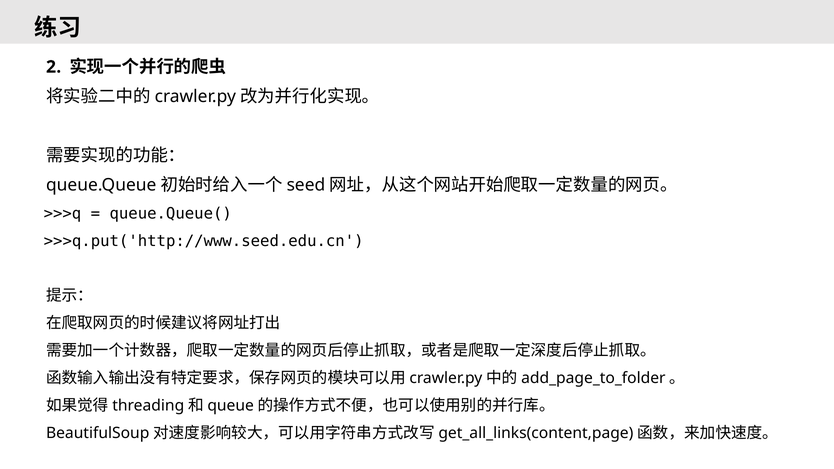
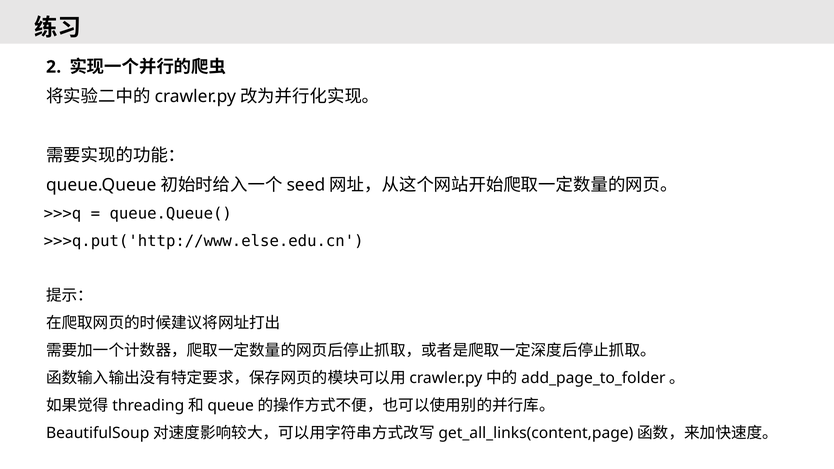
>>>q.put('http://www.seed.edu.cn: >>>q.put('http://www.seed.edu.cn -> >>>q.put('http://www.else.edu.cn (204, 241)
